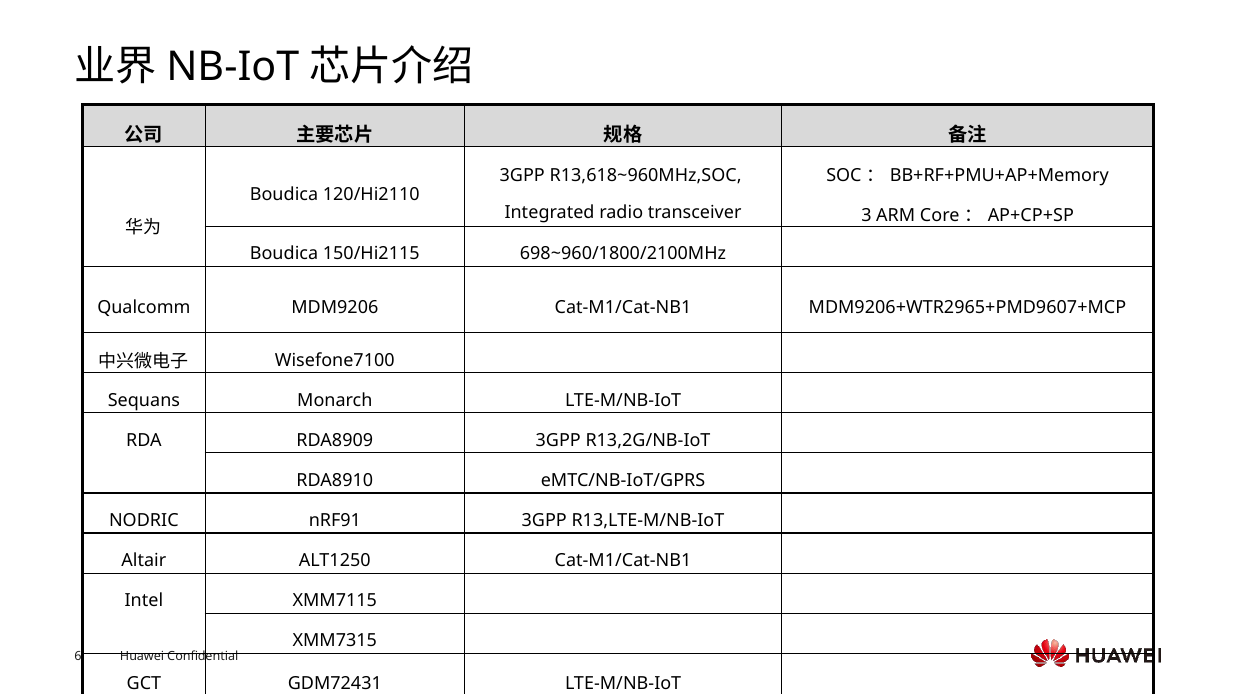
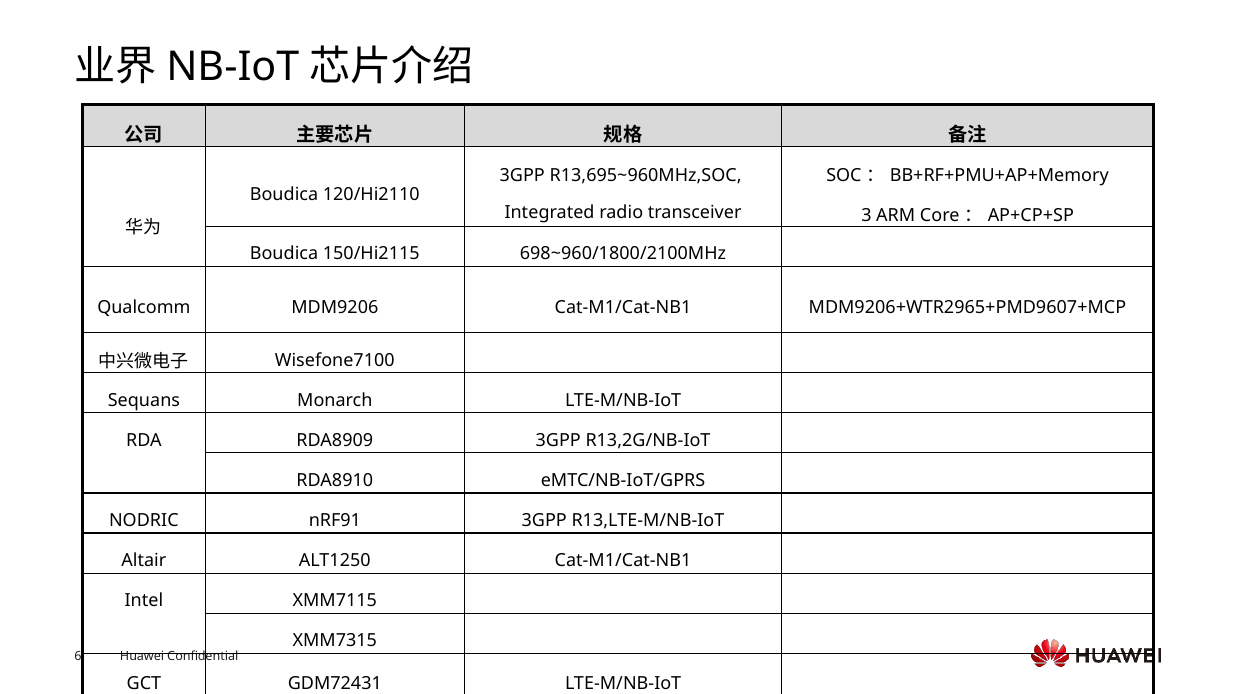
R13,618~960MHz,SOC: R13,618~960MHz,SOC -> R13,695~960MHz,SOC (646, 176)
